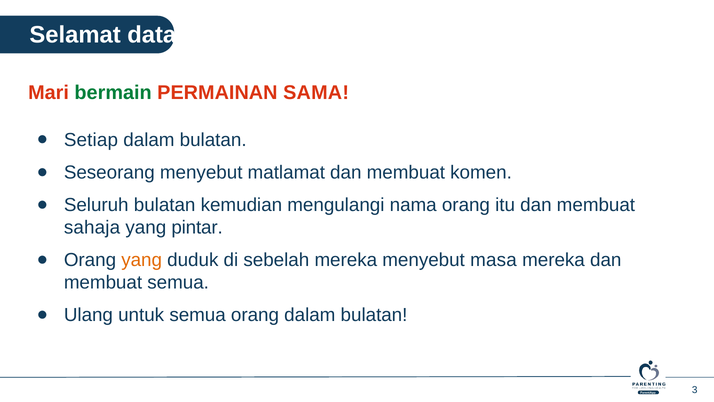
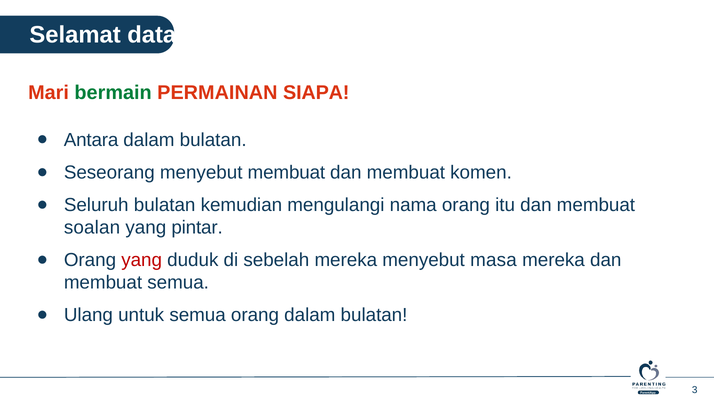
SAMA: SAMA -> SIAPA (316, 93)
Setiap: Setiap -> Antara (91, 140)
menyebut matlamat: matlamat -> membuat (286, 172)
sahaja: sahaja -> soalan (92, 227)
yang colour: orange -> red (142, 260)
